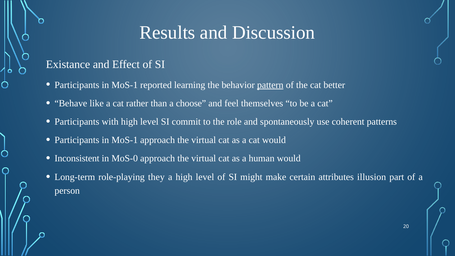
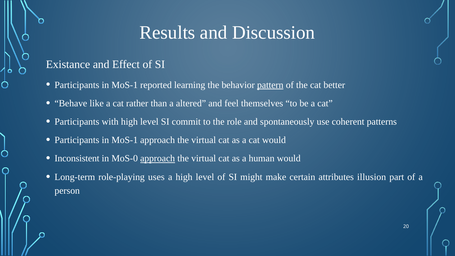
choose: choose -> altered (191, 103)
approach underline: none -> present (158, 158)
they: they -> uses (156, 177)
